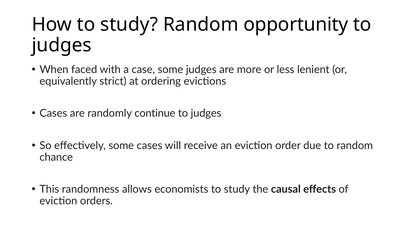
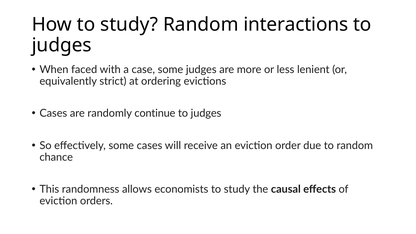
opportunity: opportunity -> interactions (296, 25)
